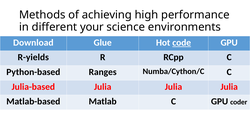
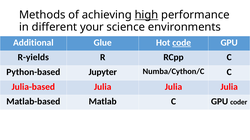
high underline: none -> present (146, 15)
Download: Download -> Additional (33, 43)
Ranges: Ranges -> Jupyter (103, 72)
